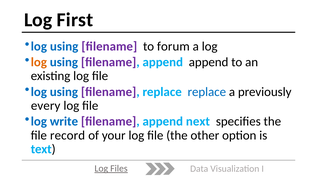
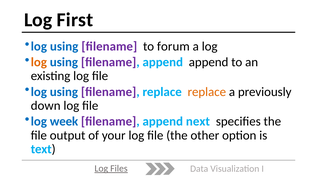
replace colour: blue -> orange (207, 92)
every: every -> down (46, 106)
write: write -> week (64, 122)
record: record -> output (68, 136)
